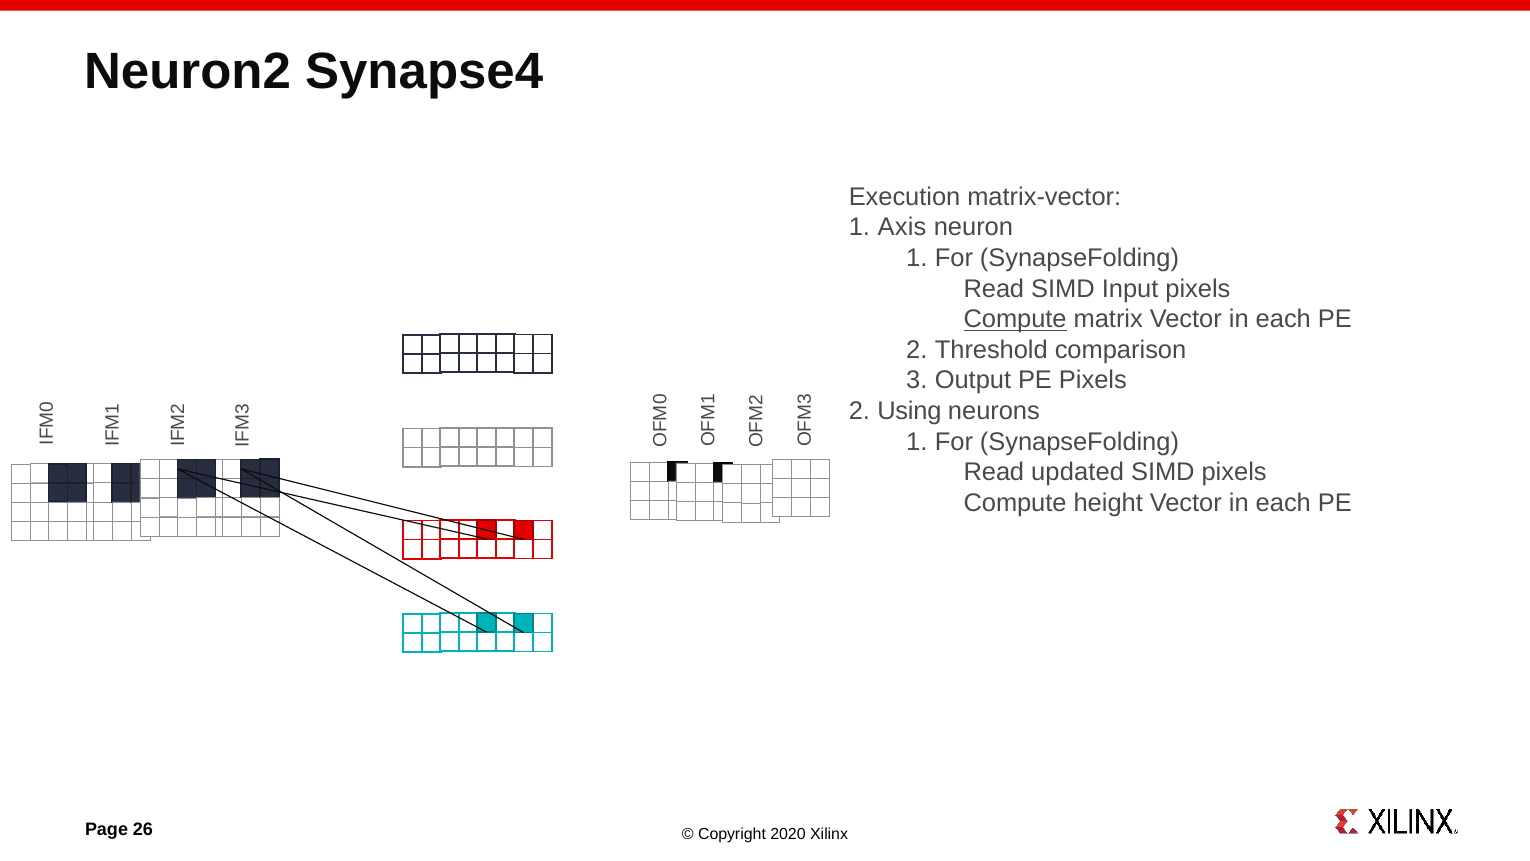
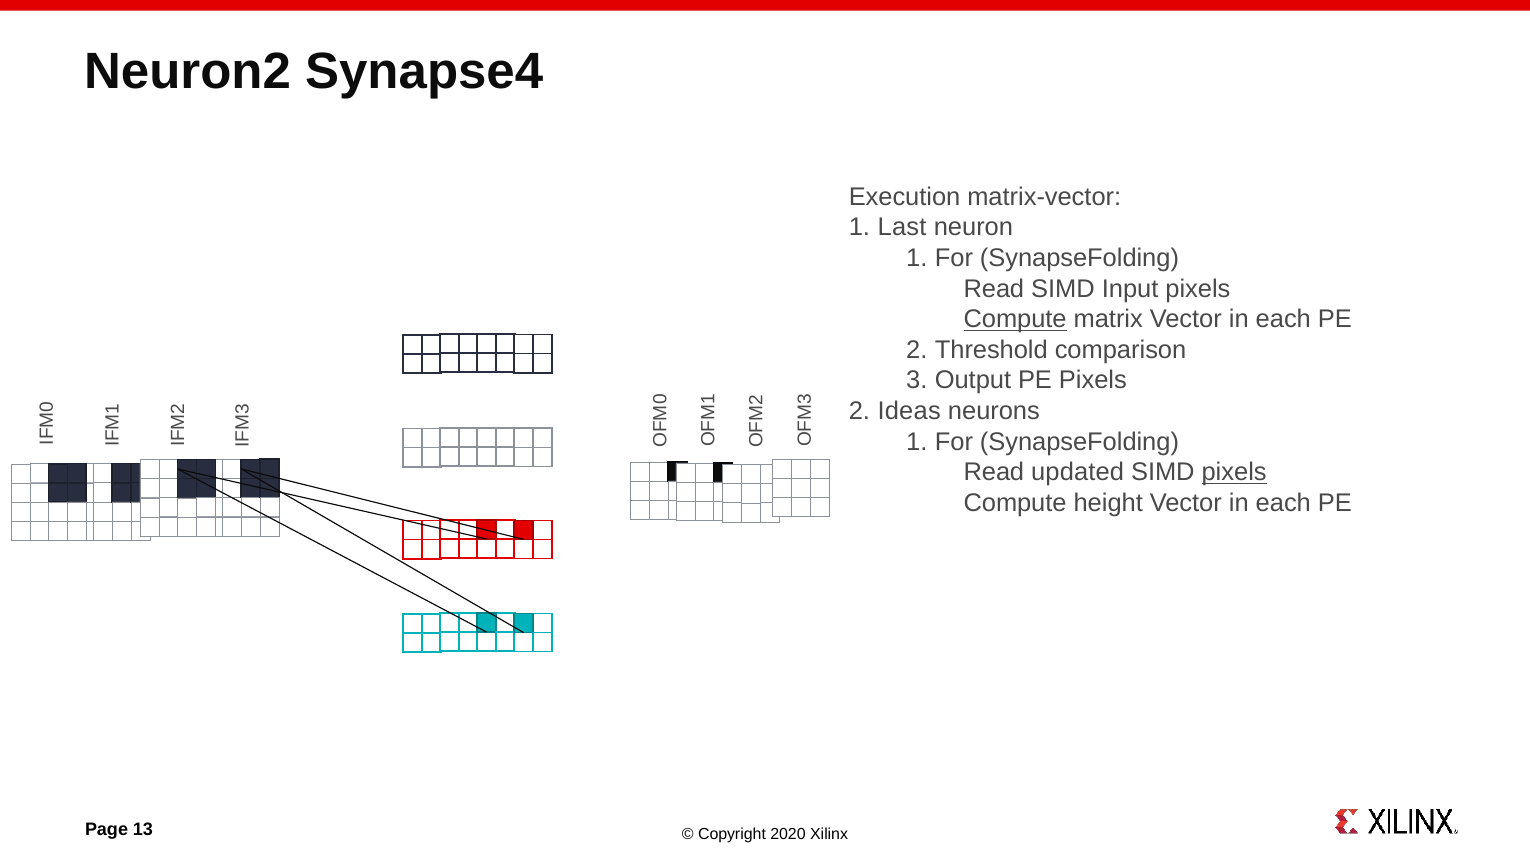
Axis: Axis -> Last (902, 227)
Using: Using -> Ideas (909, 411)
pixels underline: none -> present (1234, 472)
26: 26 -> 13 (143, 829)
